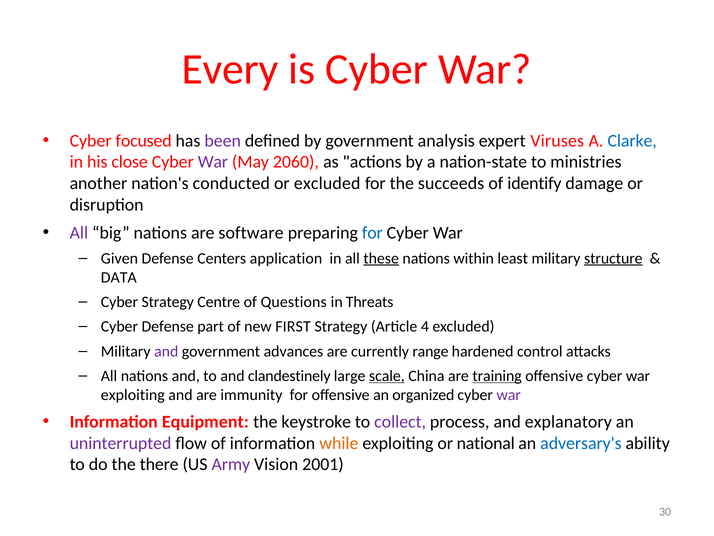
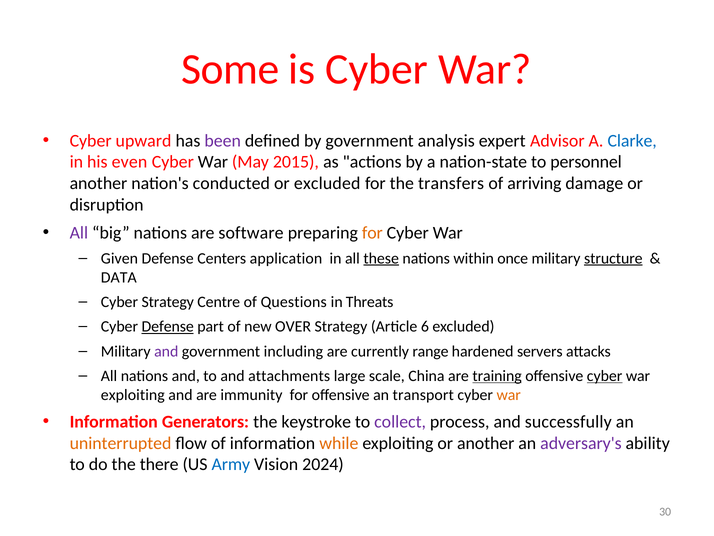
Every: Every -> Some (230, 69)
focused: focused -> upward (144, 140)
Viruses: Viruses -> Advisor (557, 140)
close: close -> even (129, 162)
War colour: purple -> black (213, 162)
2060: 2060 -> 2015 (296, 162)
ministries: ministries -> personnel (586, 162)
succeeds: succeeds -> transfers (451, 183)
identify: identify -> arriving (534, 183)
for colour: blue -> orange (372, 233)
least: least -> once (513, 258)
Defense underline: none -> present (168, 326)
FIRST: FIRST -> OVER (293, 326)
4: 4 -> 6 (425, 326)
advances: advances -> including (293, 351)
control: control -> servers (540, 351)
clandestinely: clandestinely -> attachments (289, 376)
scale underline: present -> none (387, 376)
cyber underline: none -> present (605, 376)
organized: organized -> transport (423, 395)
war colour: purple -> orange (509, 395)
Equipment: Equipment -> Generators (205, 421)
explanatory: explanatory -> successfully (568, 421)
uninterrupted colour: purple -> orange (121, 443)
or national: national -> another (486, 443)
adversary's colour: blue -> purple (581, 443)
Army colour: purple -> blue (231, 464)
2001: 2001 -> 2024 (323, 464)
